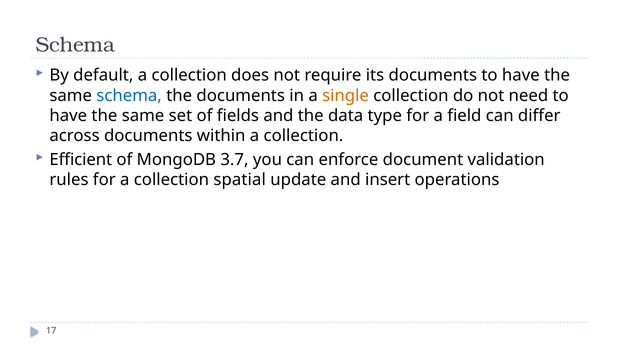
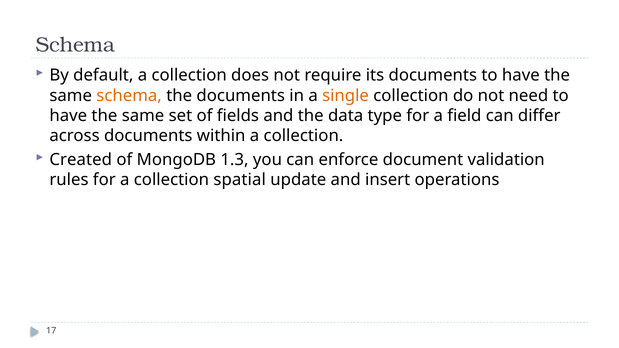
schema colour: blue -> orange (129, 96)
Efficient: Efficient -> Created (81, 160)
3.7: 3.7 -> 1.3 (234, 160)
